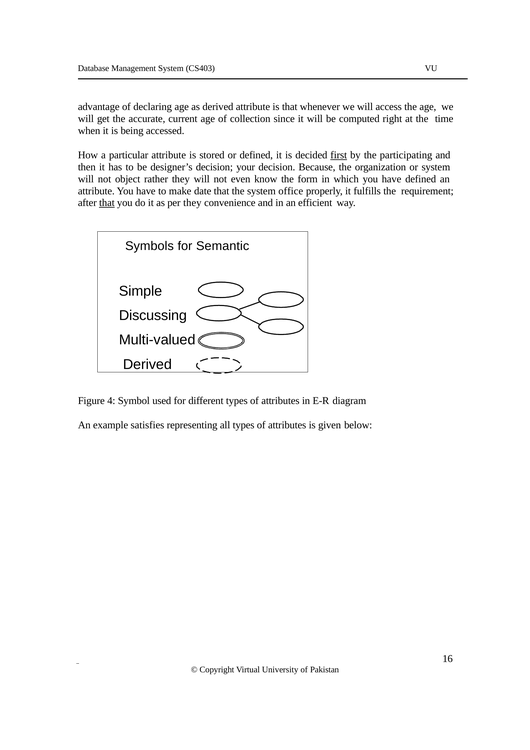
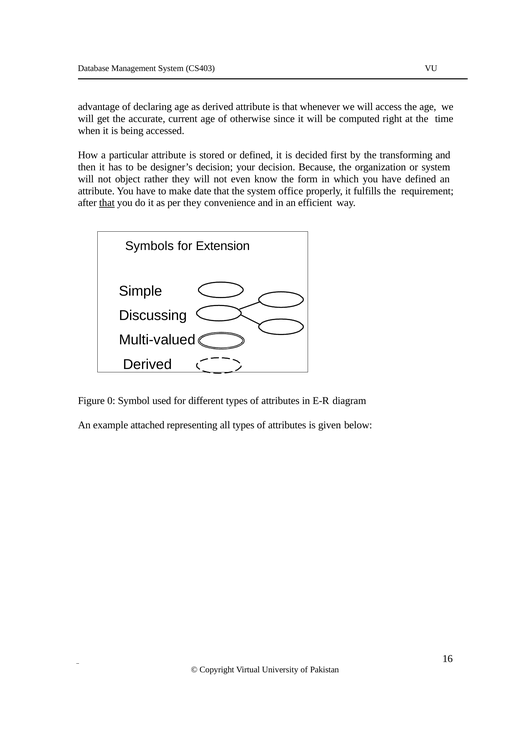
collection: collection -> otherwise (250, 119)
first underline: present -> none (339, 155)
participating: participating -> transforming (406, 155)
Semantic: Semantic -> Extension (223, 246)
4: 4 -> 0 (111, 401)
satisfies: satisfies -> attached (148, 425)
